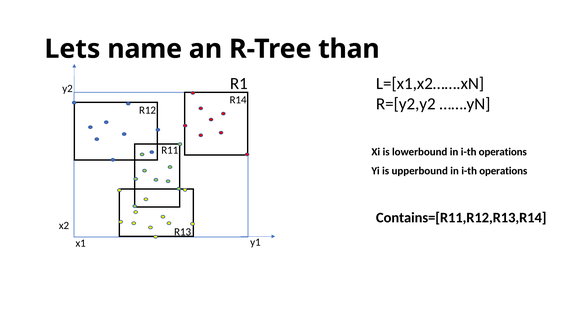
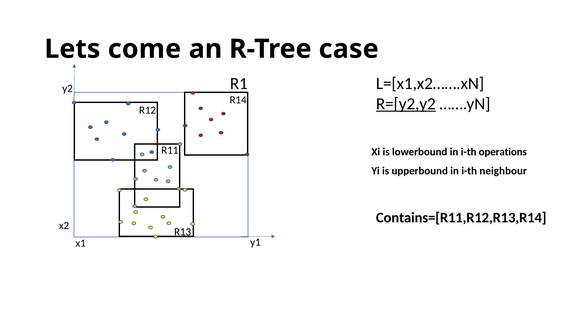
name: name -> come (144, 49)
than: than -> case (349, 49)
R=[y2,y2 underline: none -> present (406, 104)
upperbound in i-th operations: operations -> neighbour (503, 171)
